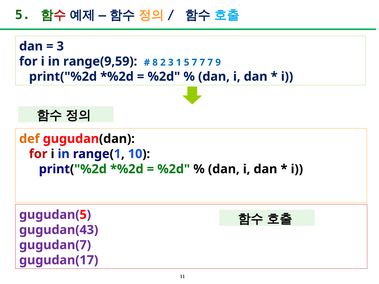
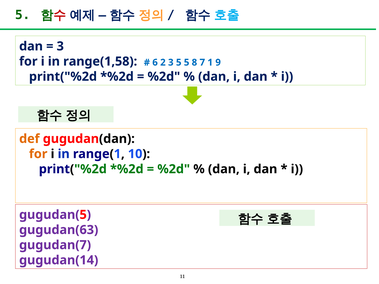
range(9,59: range(9,59 -> range(1,58 (100, 61)
8: 8 -> 6 (155, 62)
3 1: 1 -> 5 (179, 62)
5 7: 7 -> 8 (194, 62)
7: 7 -> 1 (210, 62)
for colour: red -> orange (38, 154)
gugudan(43: gugudan(43 -> gugudan(63 (59, 230)
gugudan(17: gugudan(17 -> gugudan(14 (59, 260)
